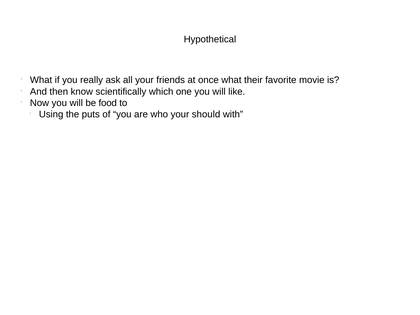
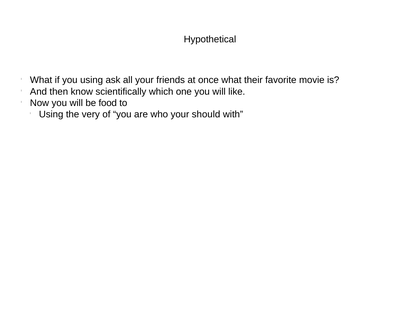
you really: really -> using (92, 80)
puts: puts -> very (91, 114)
